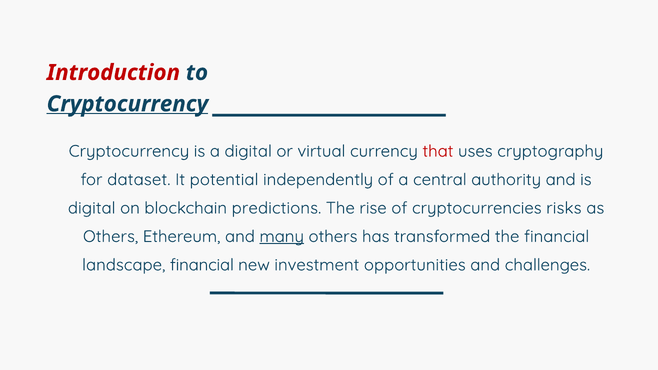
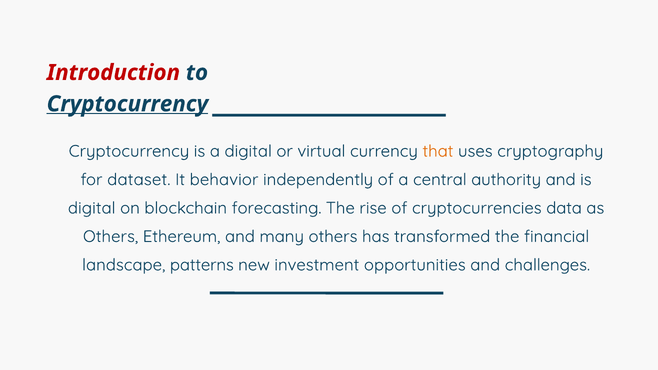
that colour: red -> orange (438, 151)
potential: potential -> behavior (224, 180)
predictions: predictions -> forecasting (276, 208)
risks: risks -> data (564, 208)
many underline: present -> none (282, 237)
landscape financial: financial -> patterns (202, 265)
